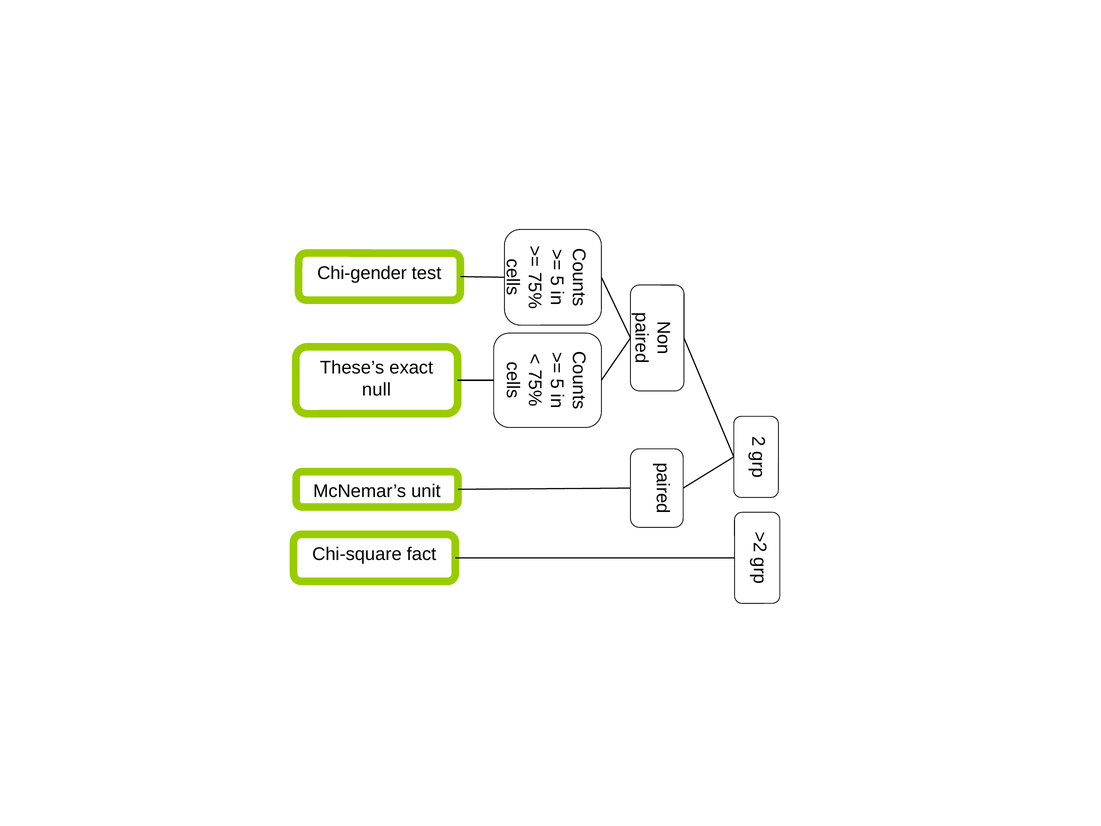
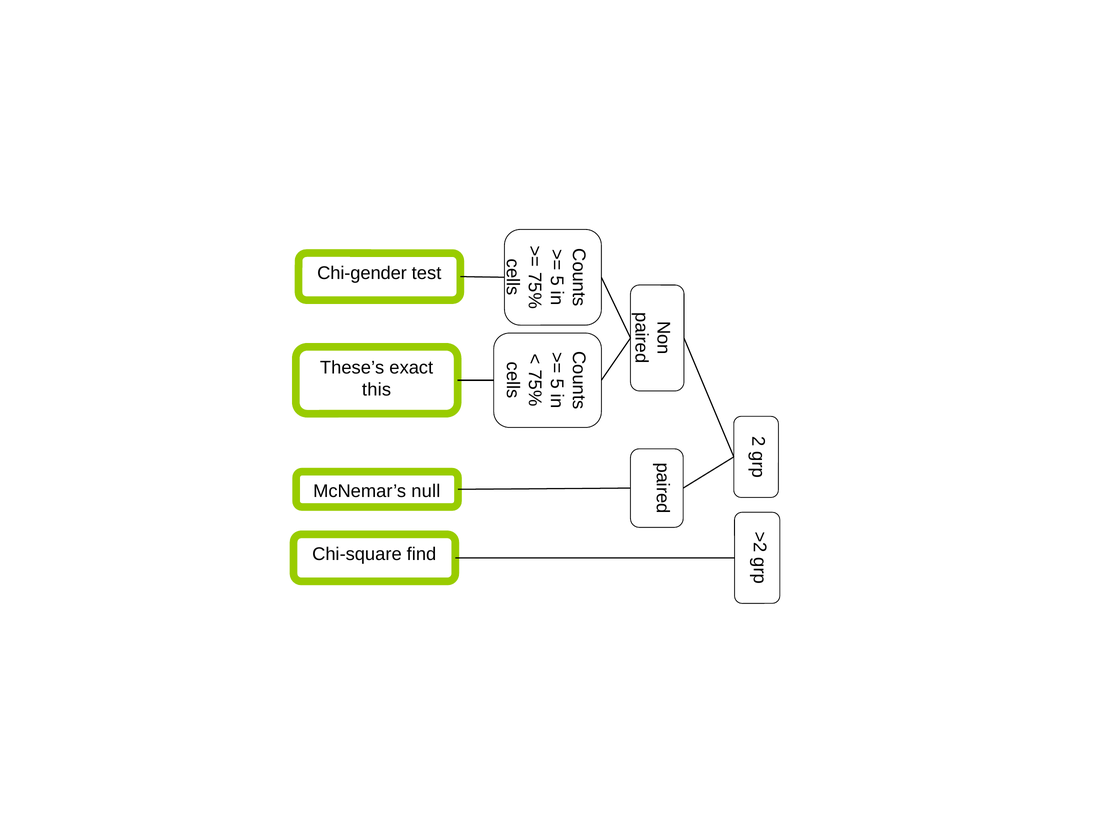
null: null -> this (377, 390)
unit: unit -> null (426, 491)
fact: fact -> find (421, 554)
